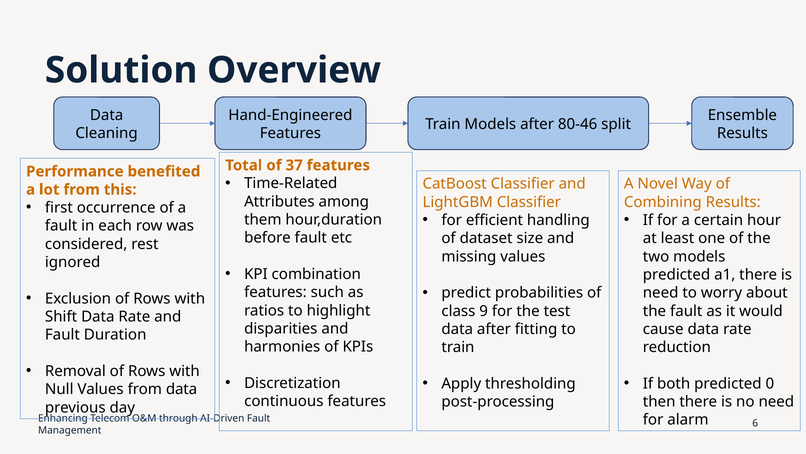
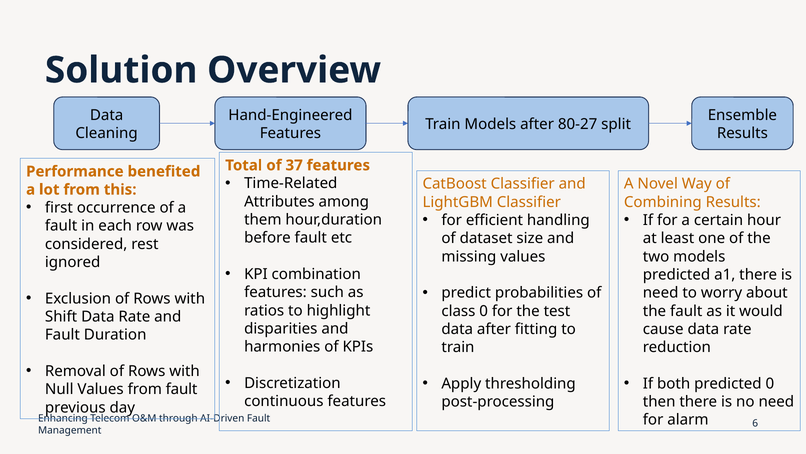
80-46: 80-46 -> 80-27 (578, 124)
class 9: 9 -> 0 (484, 311)
from data: data -> fault (182, 389)
